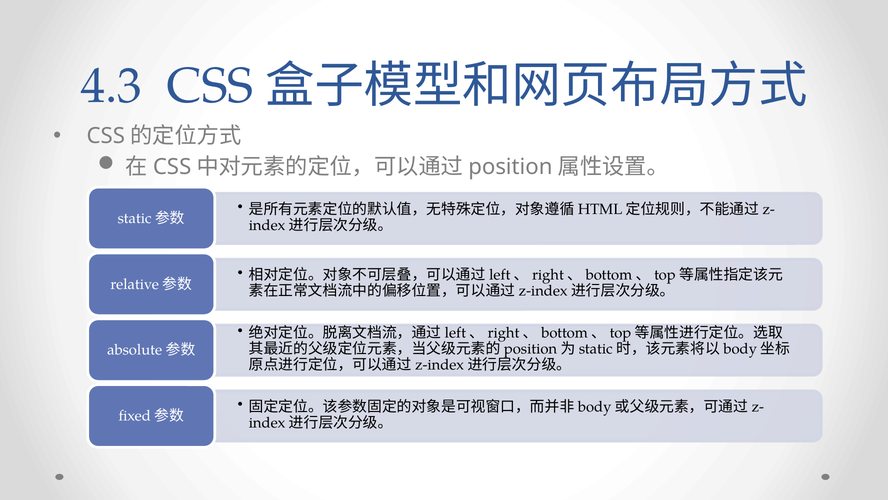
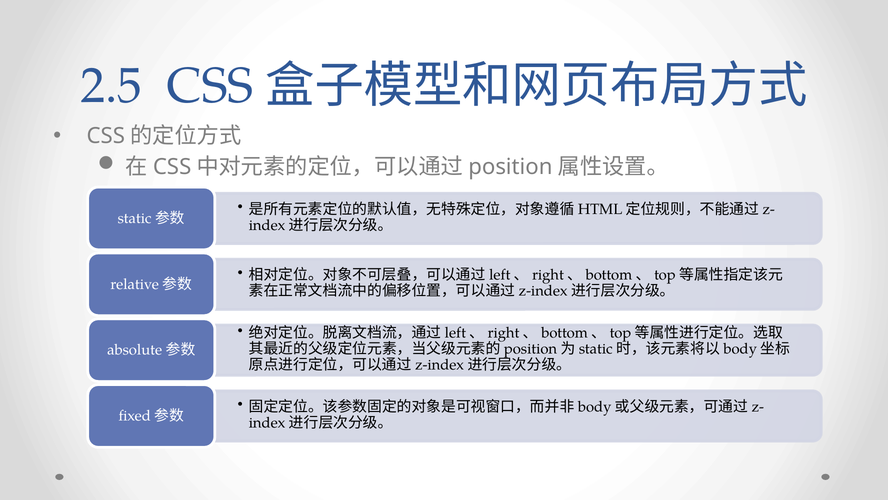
4.3: 4.3 -> 2.5 (111, 86)
